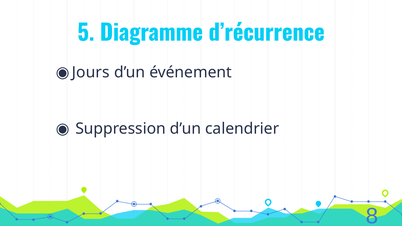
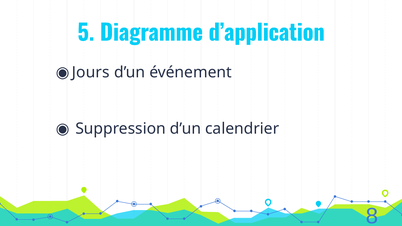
d’récurrence: d’récurrence -> d’application (267, 33)
